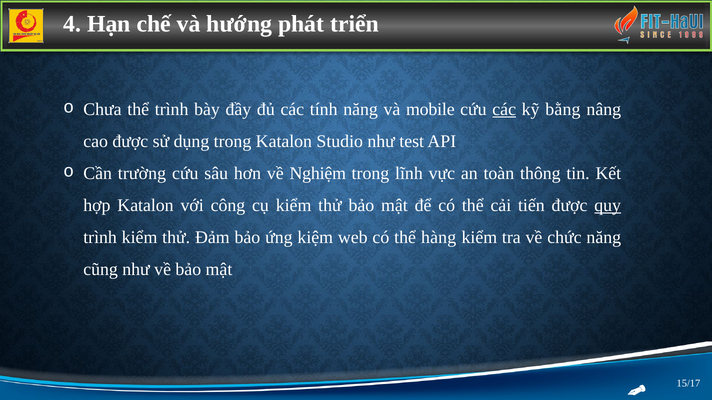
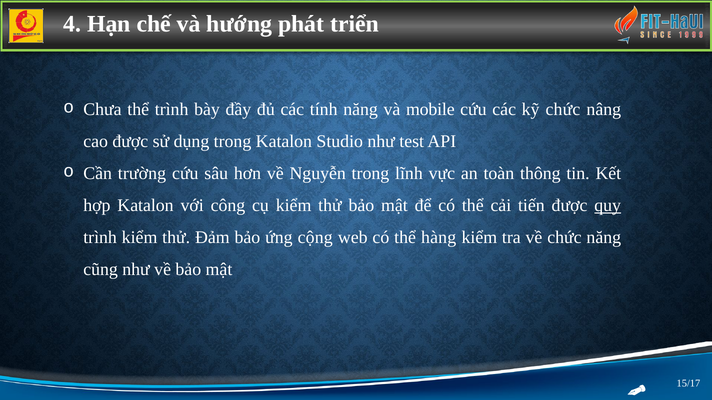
các underline: present -> none (504, 110)
kỹ bằng: bằng -> chức (563, 110)
Nghiệm: Nghiệm -> Nguyễn (318, 174)
kiệm: kiệm -> cộng (315, 238)
